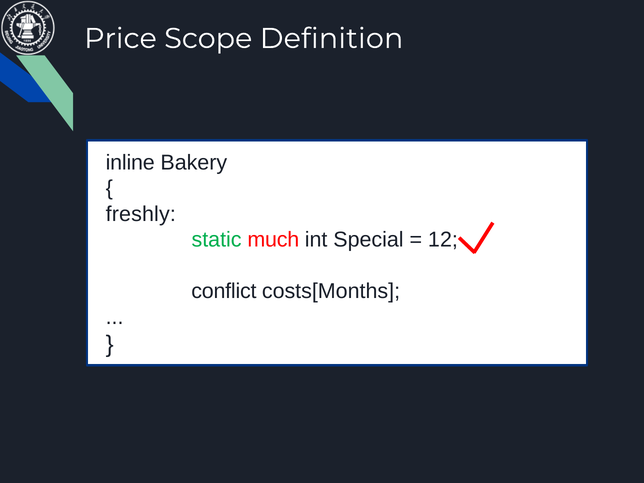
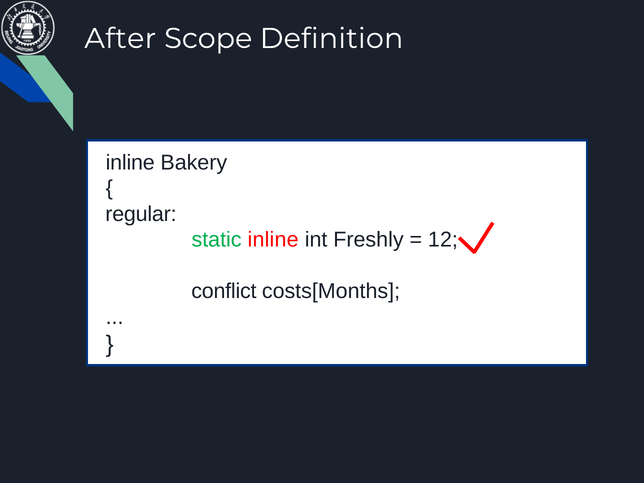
Price: Price -> After (120, 39)
freshly: freshly -> regular (141, 214)
static much: much -> inline (273, 240)
Special: Special -> Freshly (368, 240)
